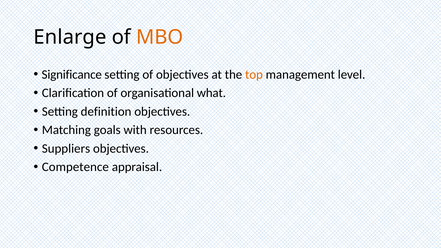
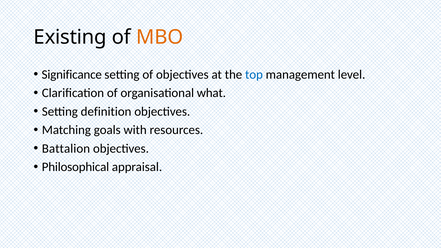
Enlarge: Enlarge -> Existing (70, 37)
top colour: orange -> blue (254, 75)
Suppliers: Suppliers -> Battalion (66, 149)
Competence: Competence -> Philosophical (75, 167)
